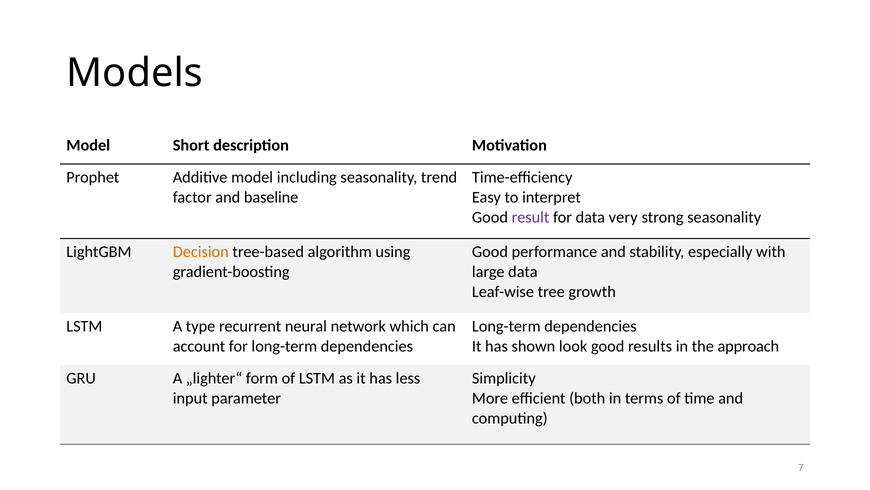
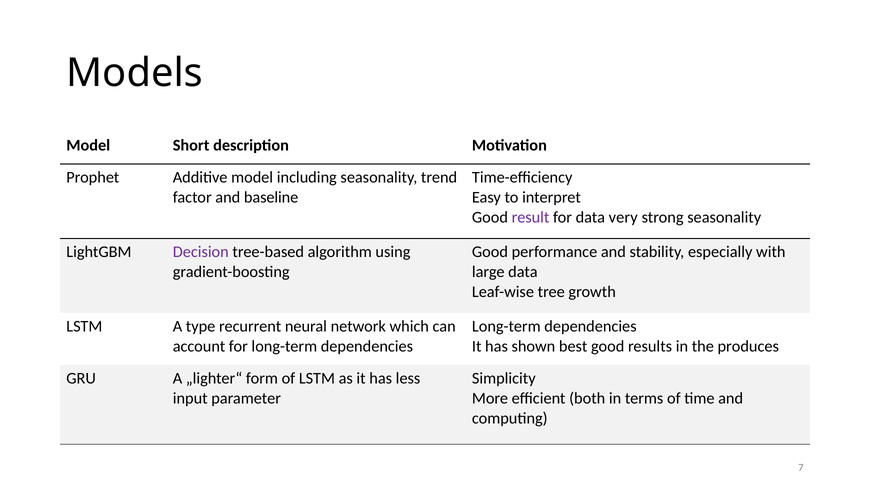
Decision colour: orange -> purple (201, 252)
look: look -> best (573, 346)
approach: approach -> produces (748, 346)
